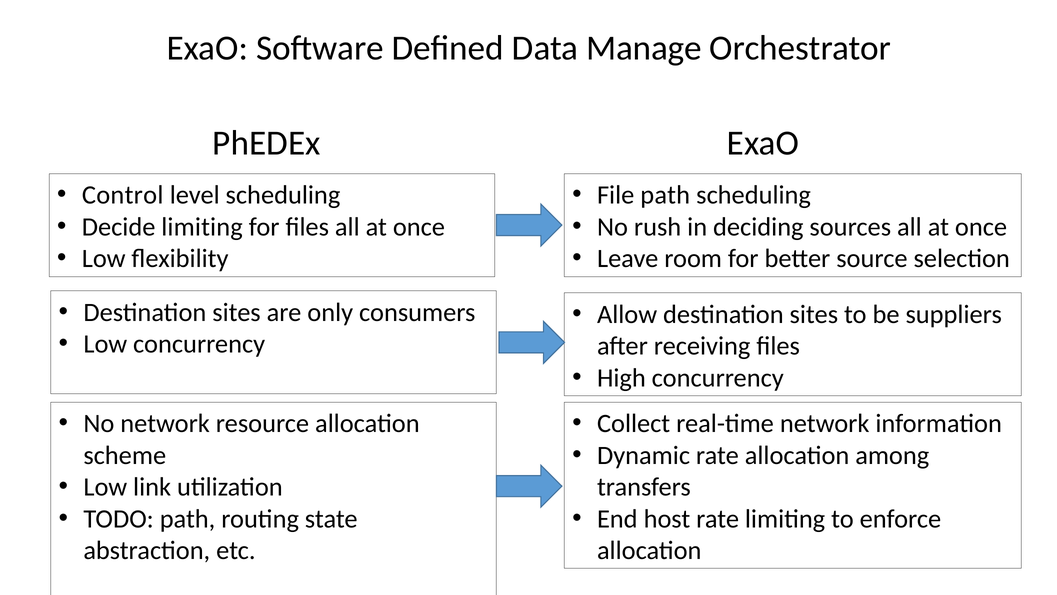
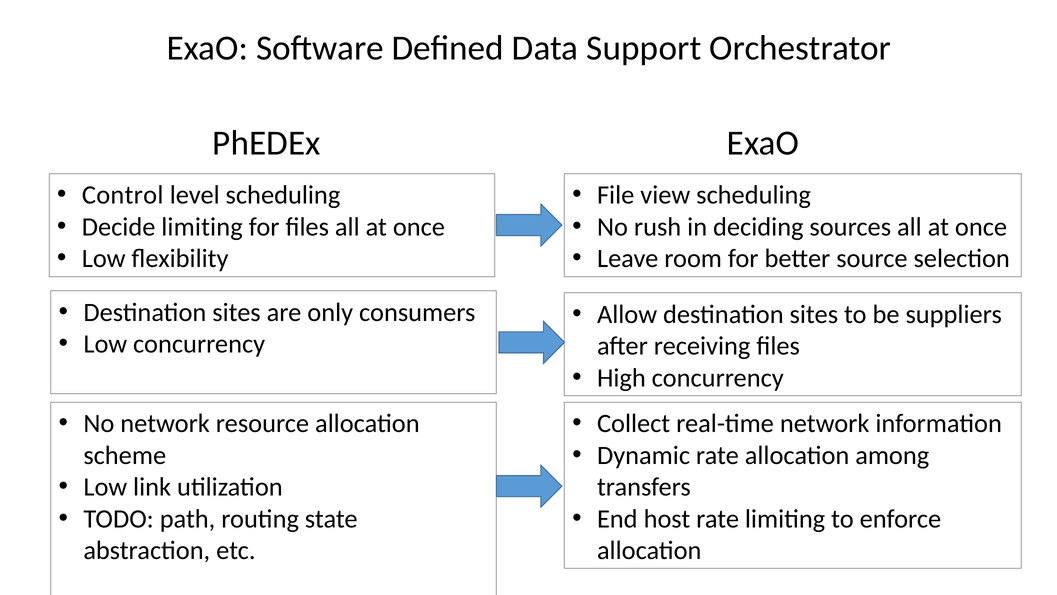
Manage: Manage -> Support (644, 48)
File path: path -> view (665, 195)
